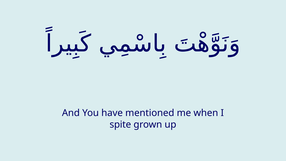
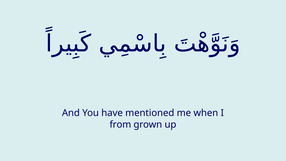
spite: spite -> from (120, 124)
